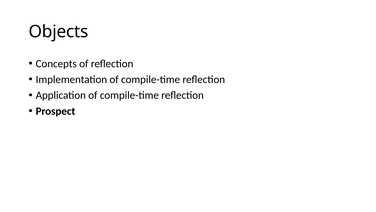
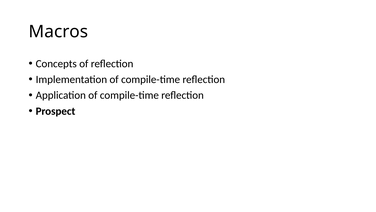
Objects: Objects -> Macros (58, 32)
